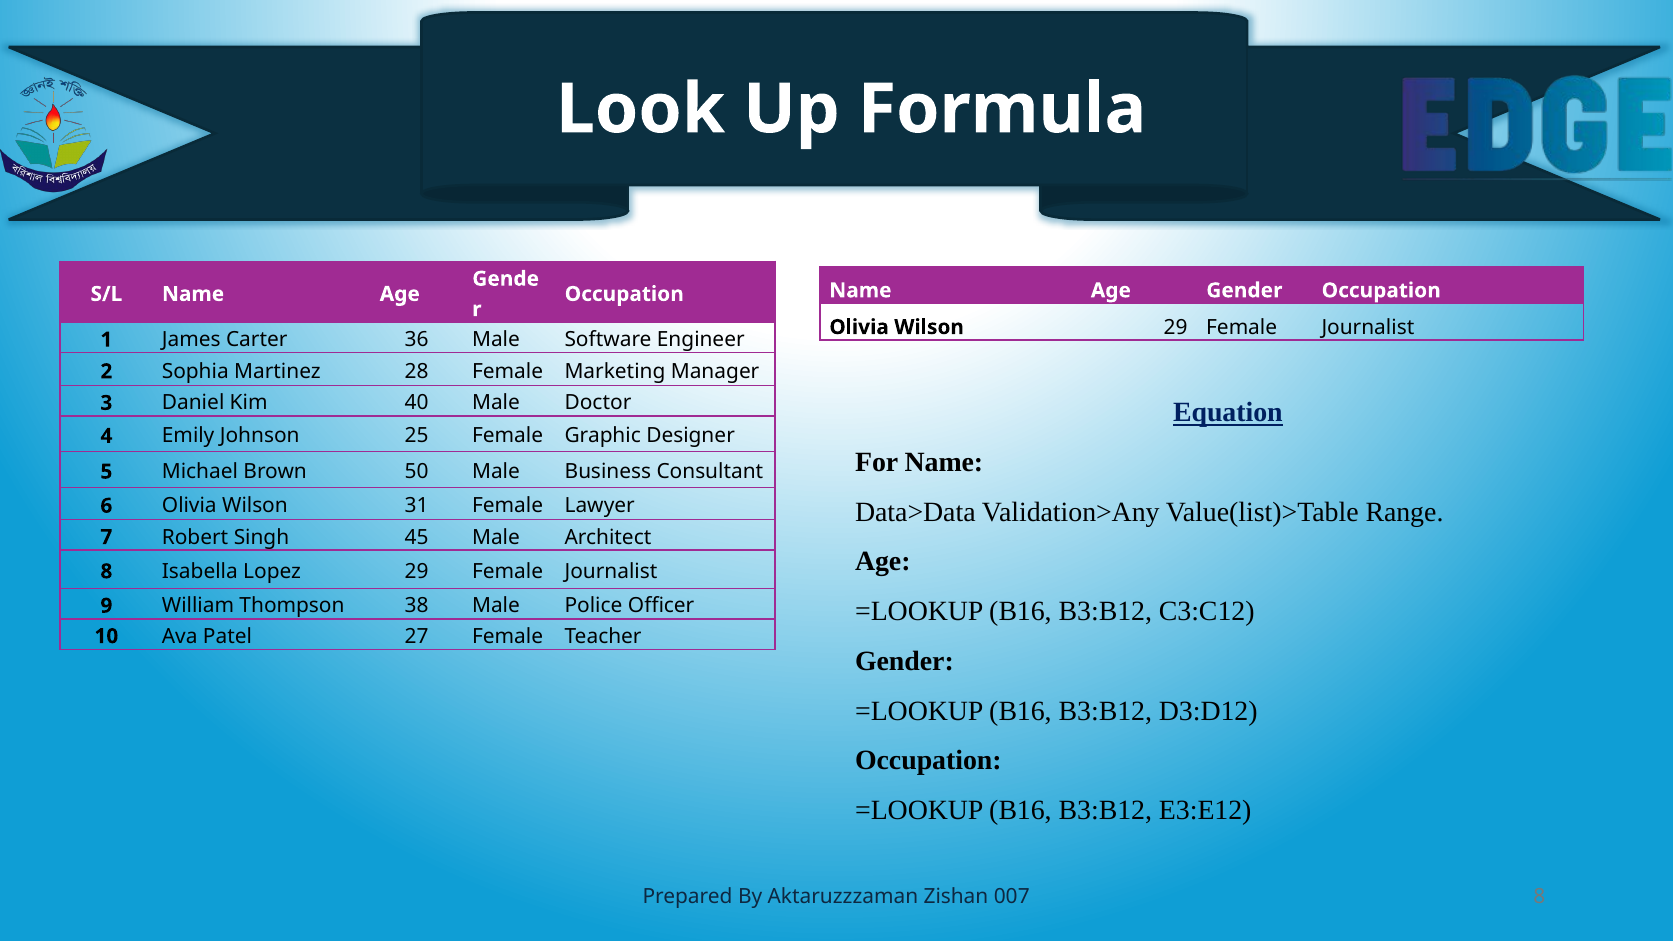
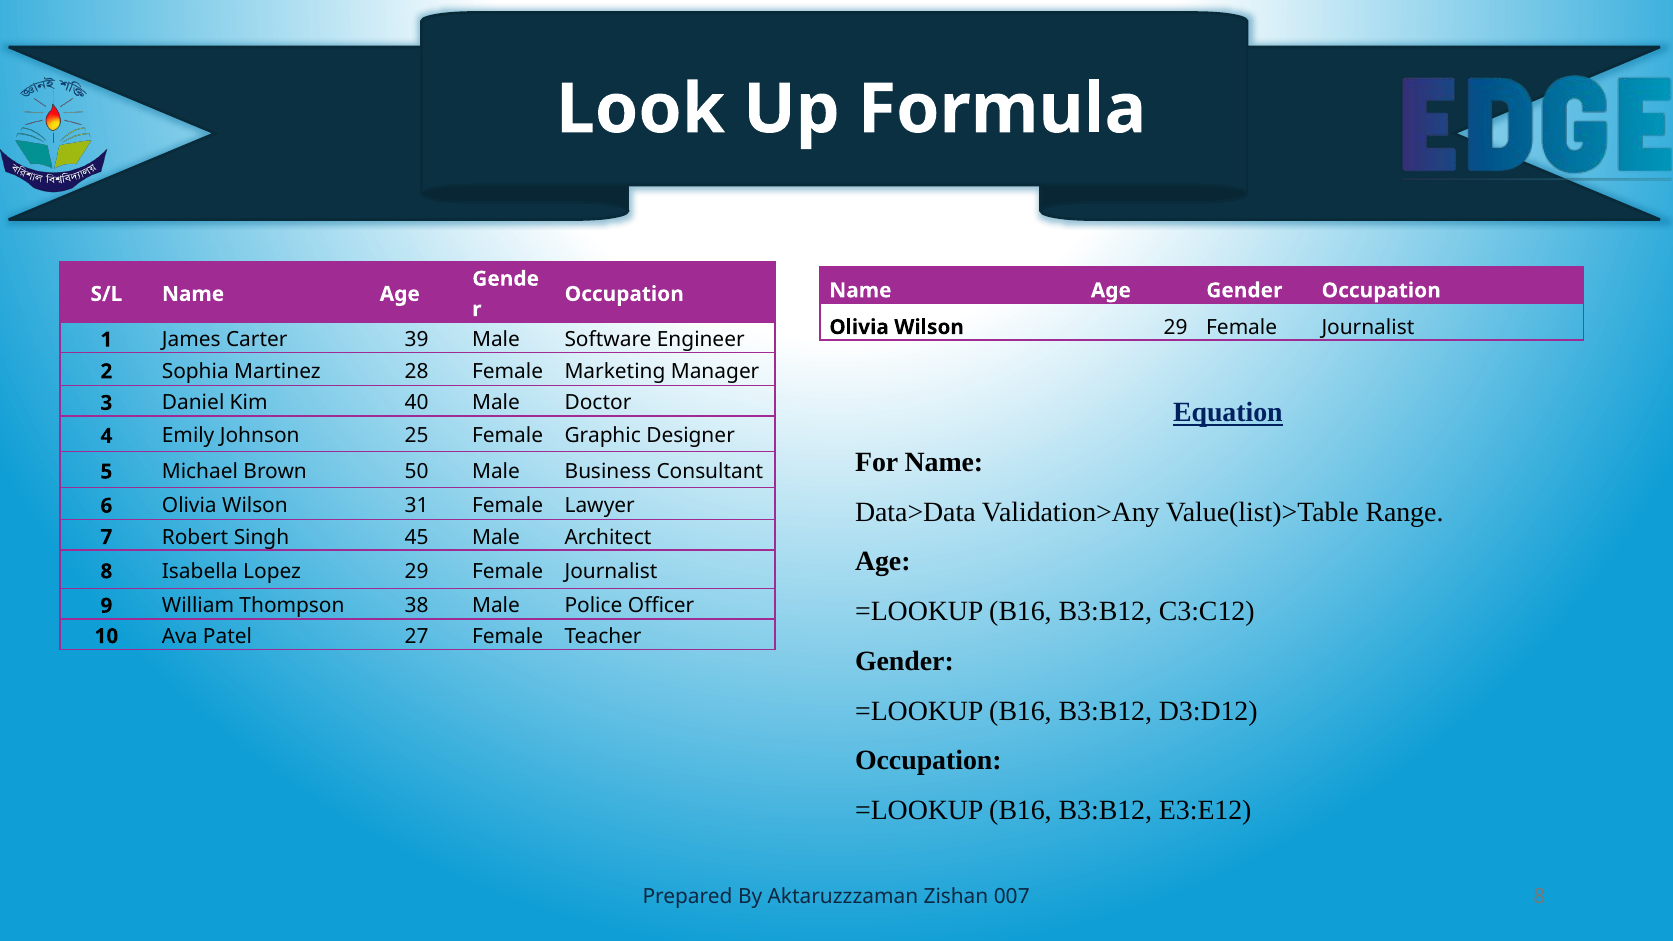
36: 36 -> 39 (417, 340)
